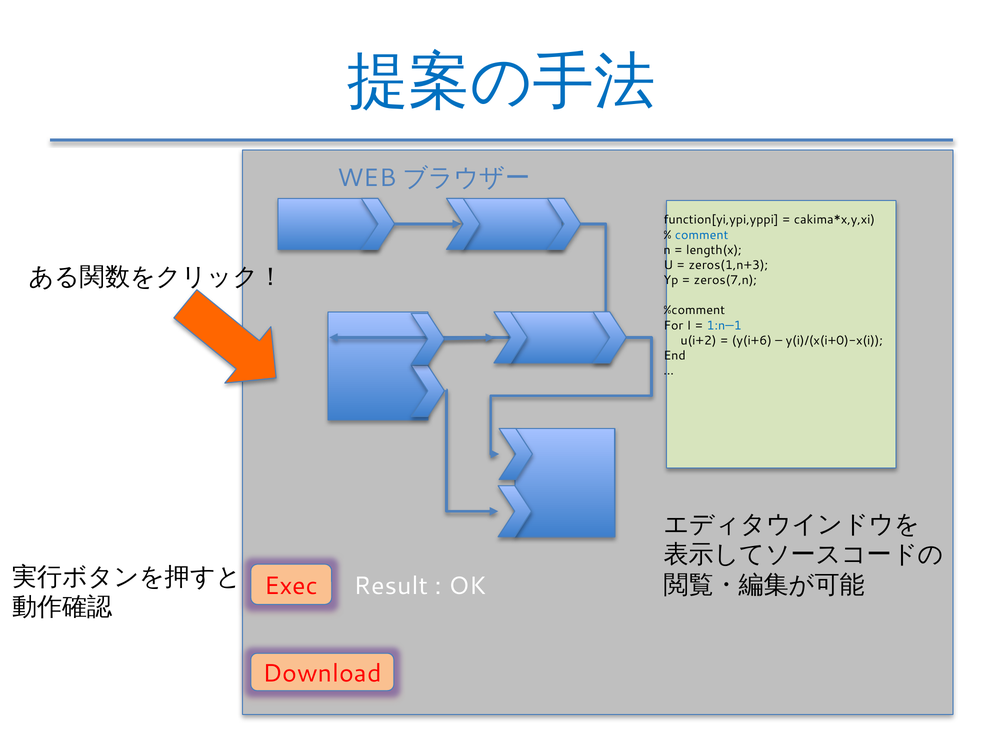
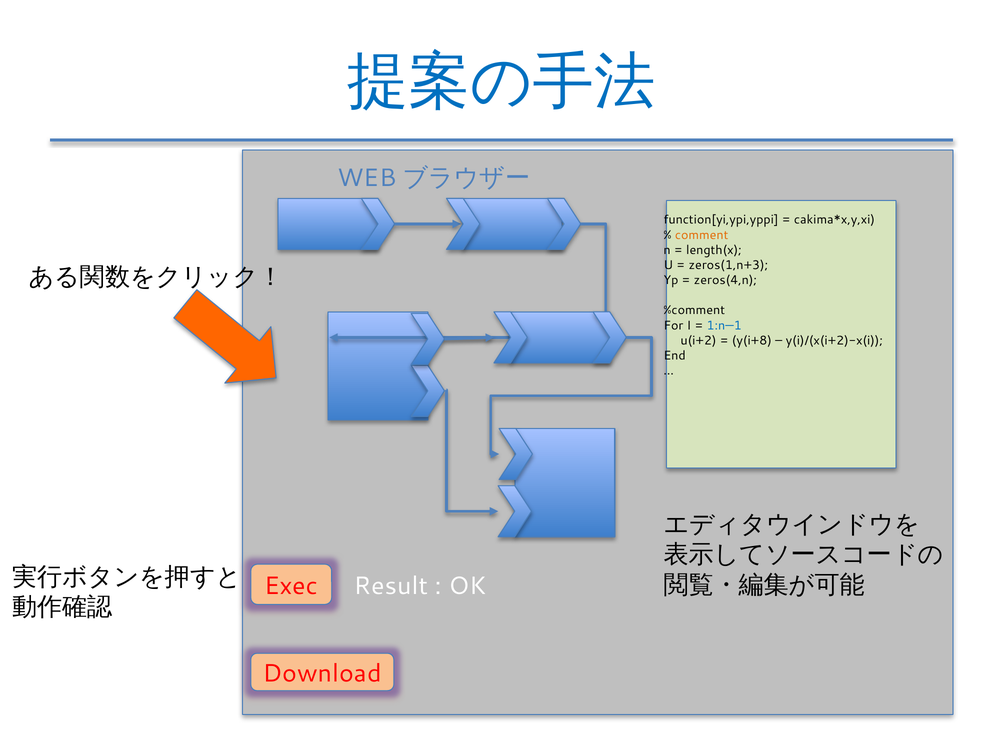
comment colour: blue -> orange (702, 235)
zeros(7,n: zeros(7,n -> zeros(4,n (725, 280)
y(i+6: y(i+6 -> y(i+8 (752, 341)
y(i)/(x(i+0)-x(i: y(i)/(x(i+0)-x(i -> y(i)/(x(i+2)-x(i (834, 341)
